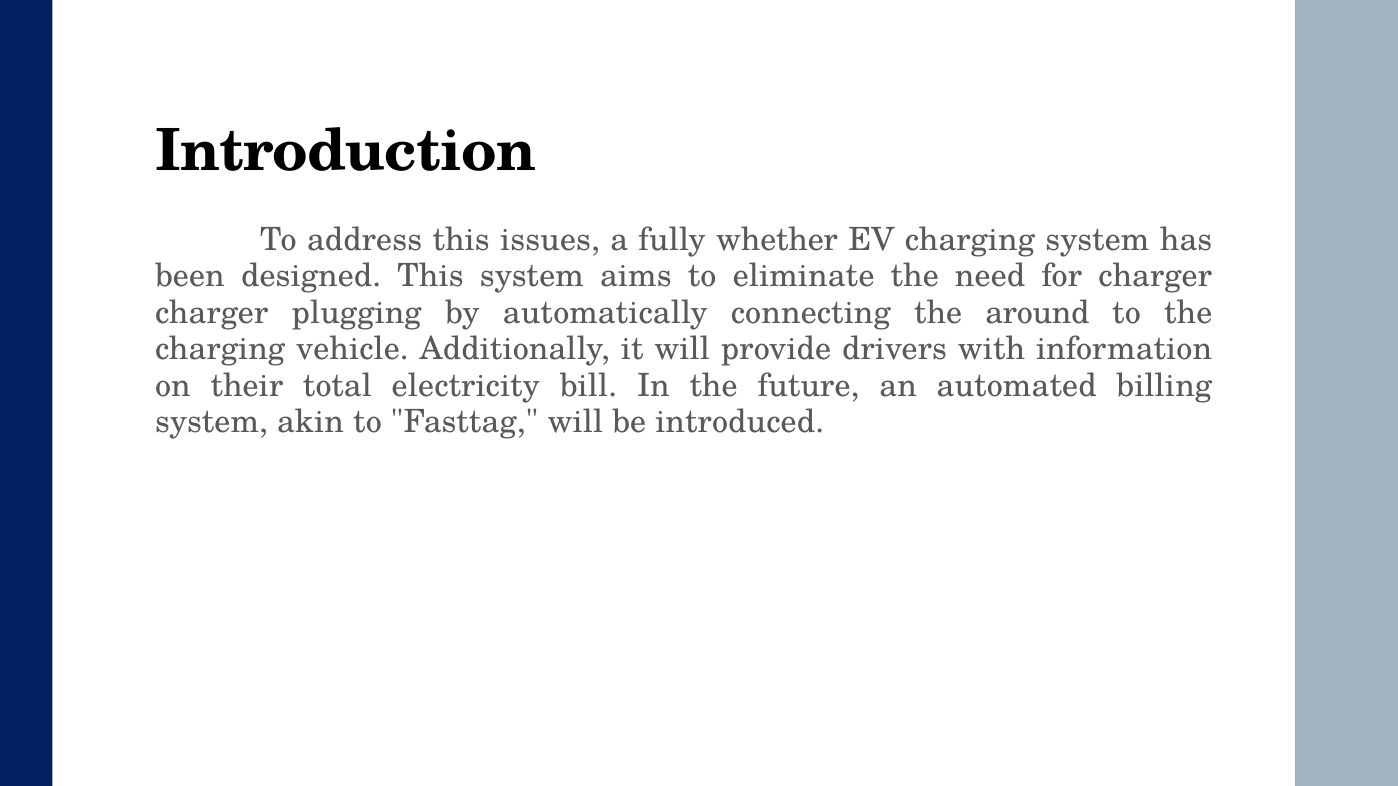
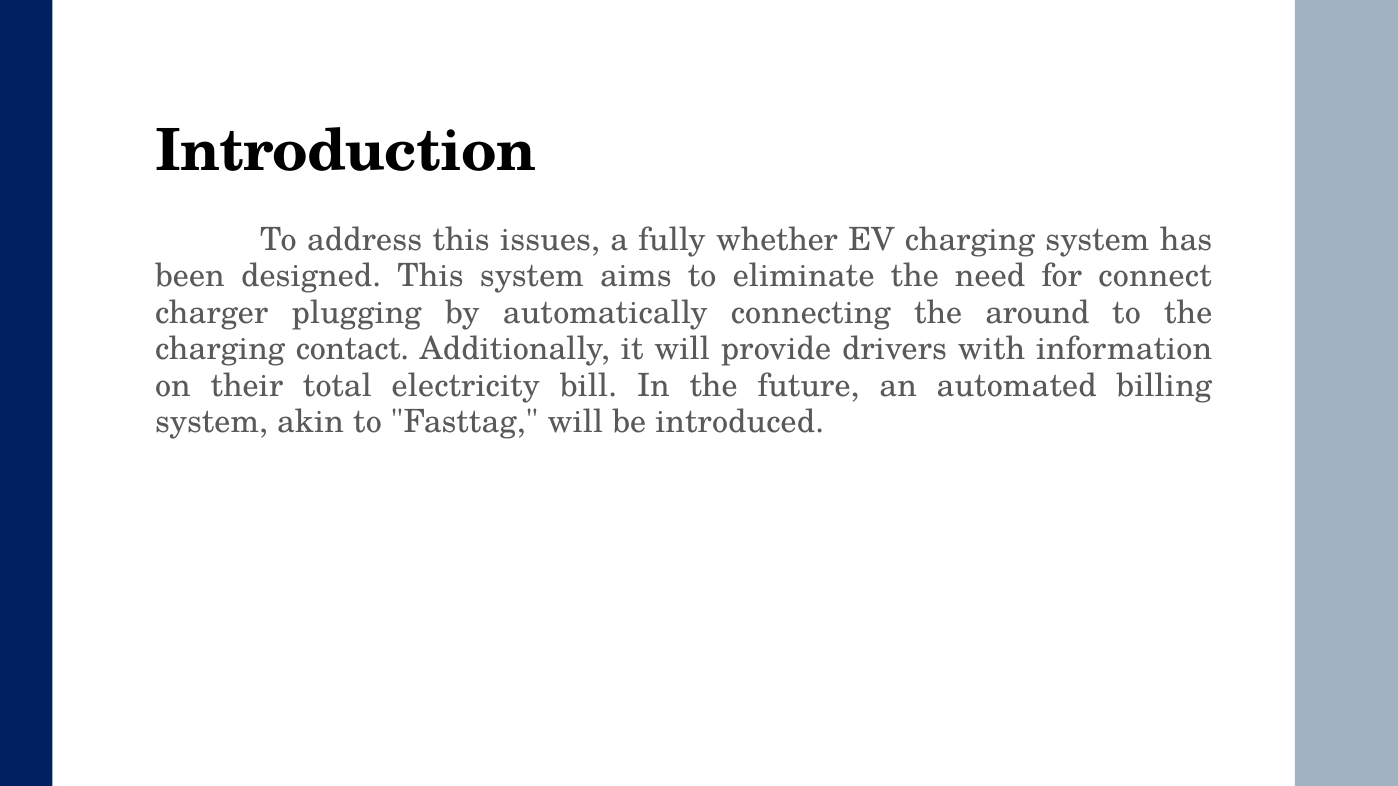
for charger: charger -> connect (1155, 276)
vehicle: vehicle -> contact (353, 349)
